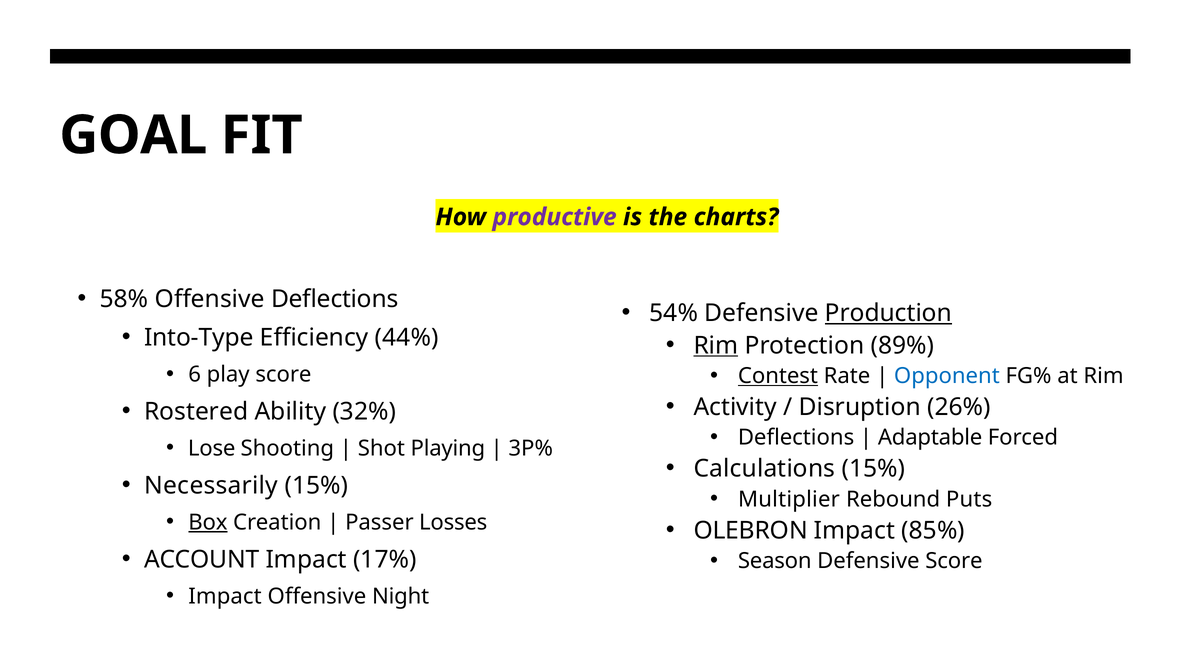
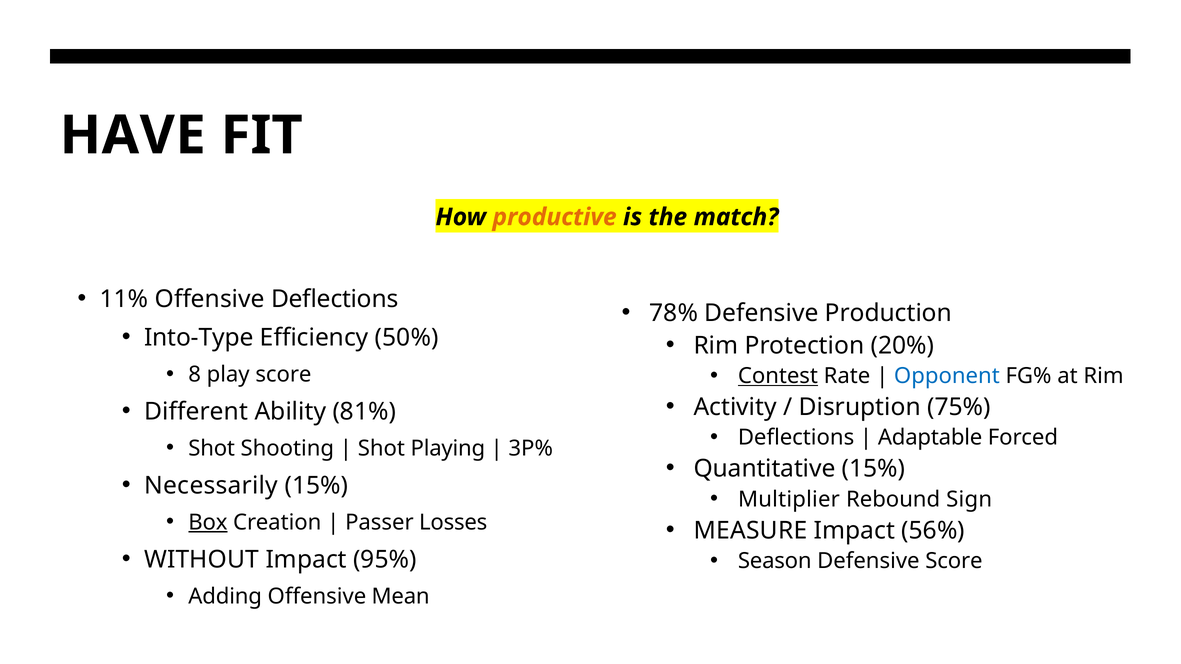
GOAL: GOAL -> HAVE (133, 135)
productive colour: purple -> orange (555, 217)
charts: charts -> match (736, 217)
58%: 58% -> 11% (124, 299)
54%: 54% -> 78% (674, 313)
Production underline: present -> none (888, 313)
44%: 44% -> 50% (407, 338)
Rim underline: present -> none (716, 346)
89%: 89% -> 20% (902, 346)
6: 6 -> 8 (195, 375)
26%: 26% -> 75% (959, 407)
Rostered: Rostered -> Different (196, 412)
32%: 32% -> 81% (364, 412)
Lose: Lose -> Shot (212, 449)
Calculations: Calculations -> Quantitative (765, 469)
Puts: Puts -> Sign (969, 499)
OLEBRON: OLEBRON -> MEASURE (750, 531)
85%: 85% -> 56% (933, 531)
ACCOUNT: ACCOUNT -> WITHOUT (202, 560)
17%: 17% -> 95% (385, 560)
Impact: Impact -> Adding (225, 597)
Night: Night -> Mean (401, 597)
